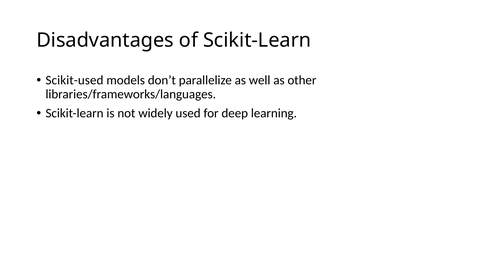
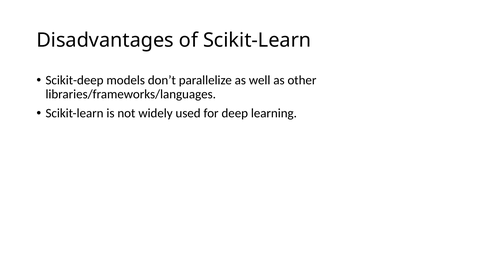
Scikit-used: Scikit-used -> Scikit-deep (75, 80)
